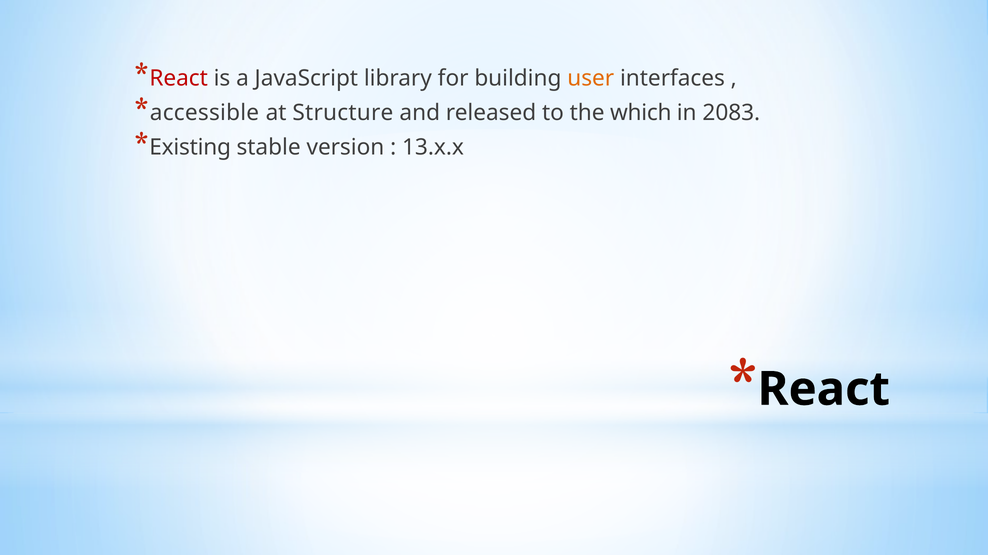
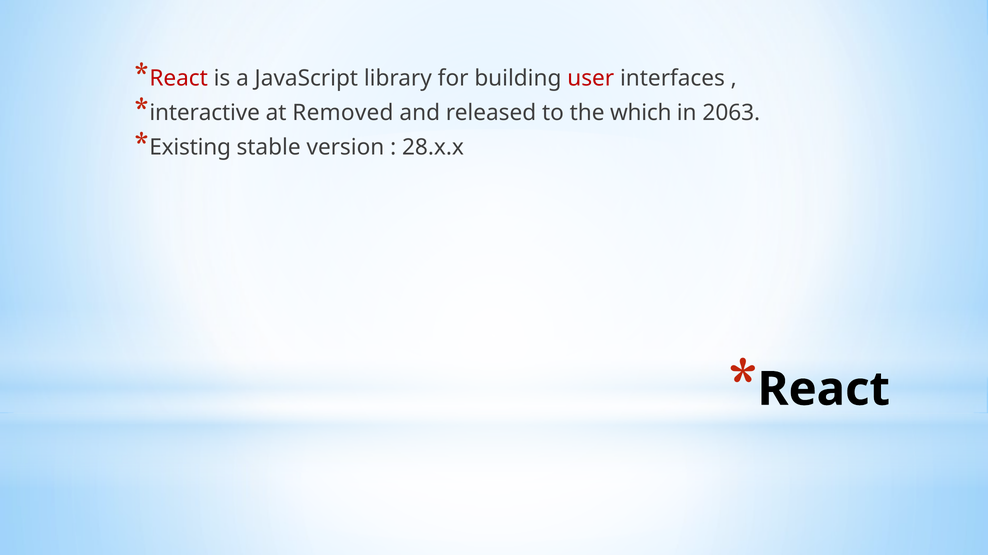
user colour: orange -> red (591, 78)
accessible: accessible -> interactive (205, 113)
Structure: Structure -> Removed (343, 113)
2083: 2083 -> 2063 (731, 113)
13.x.x: 13.x.x -> 28.x.x (433, 148)
